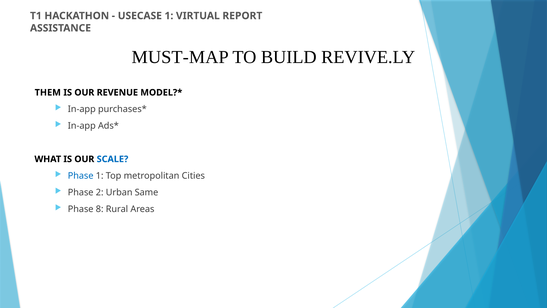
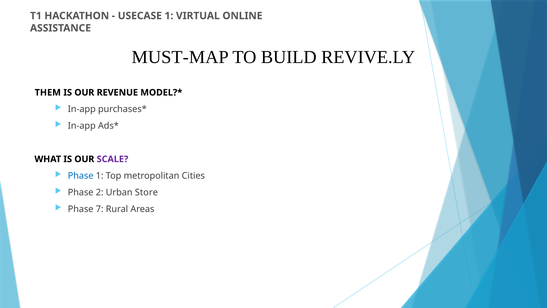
REPORT: REPORT -> ONLINE (242, 16)
SCALE colour: blue -> purple (112, 159)
Same: Same -> Store (146, 192)
8: 8 -> 7 (100, 209)
